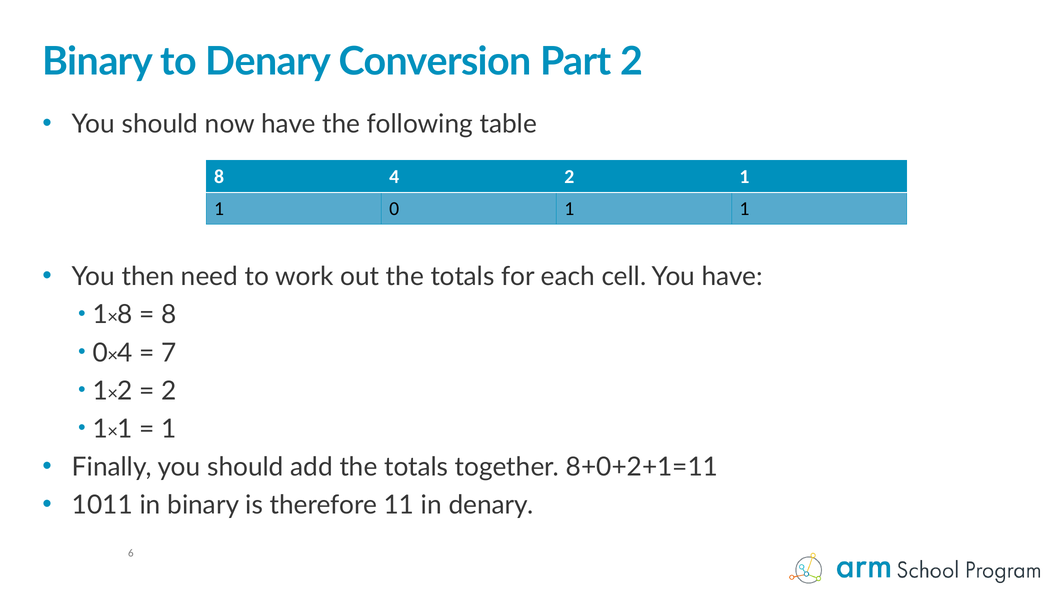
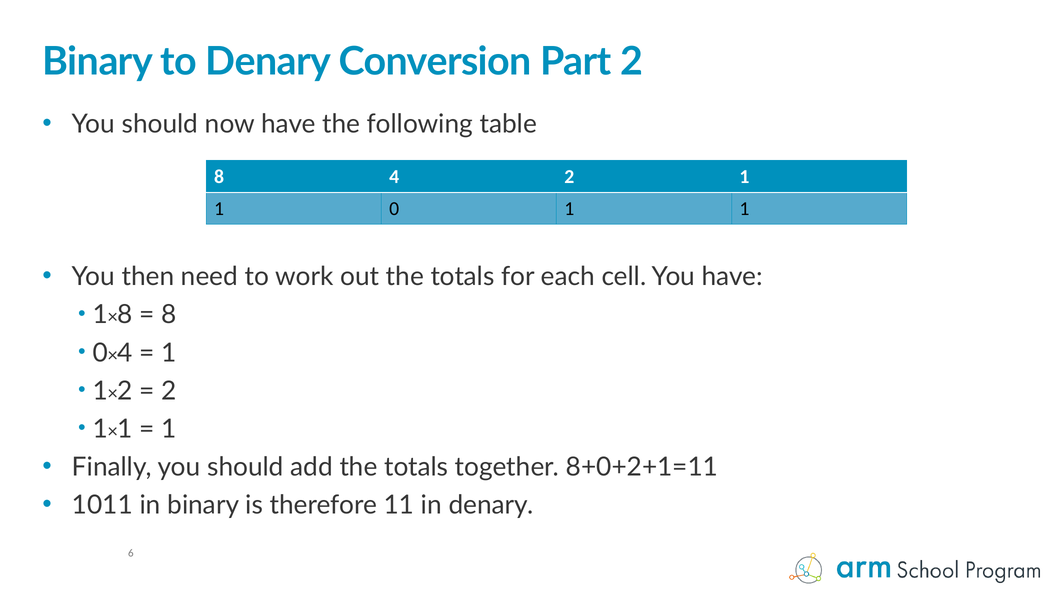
7: 7 -> 1 (169, 353)
